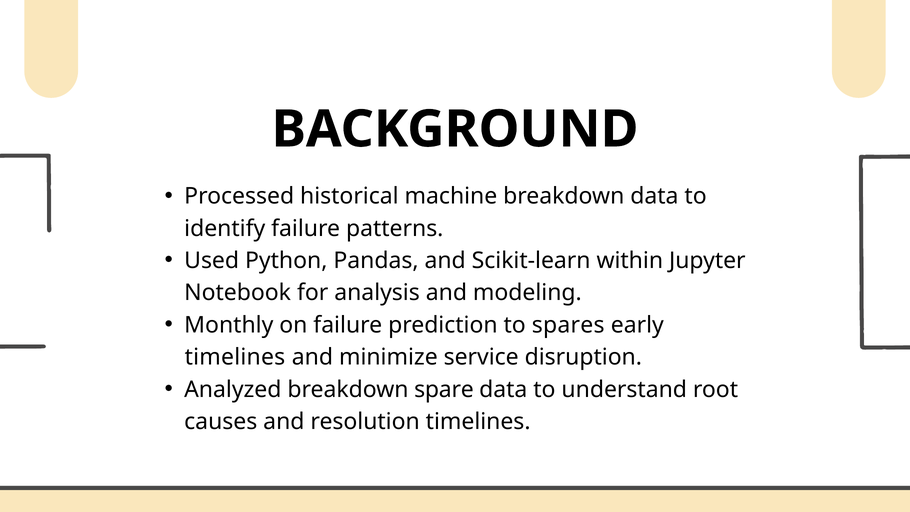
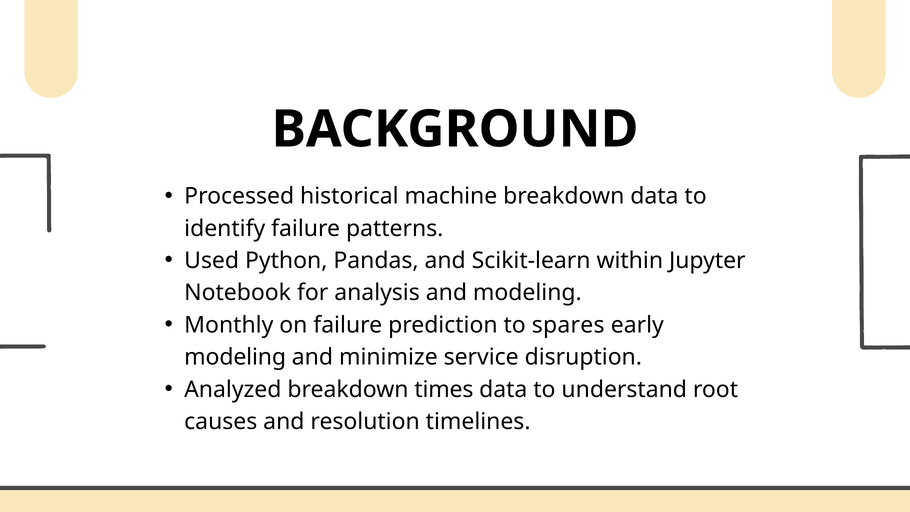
timelines: timelines -> modeling (235, 357)
spare: spare -> times (444, 389)
